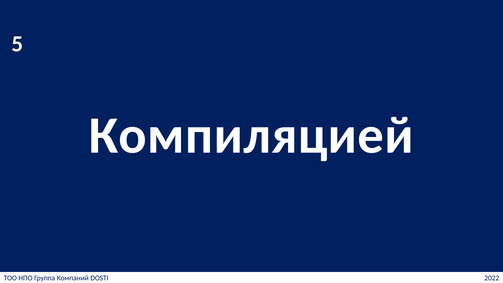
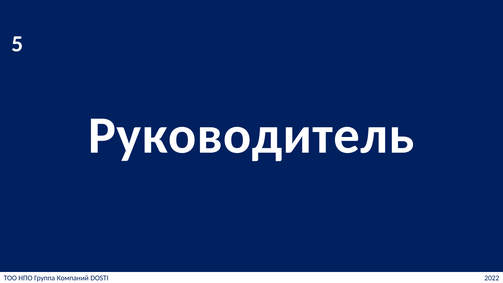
Компиляцией: Компиляцией -> Руководитель (251, 136)
